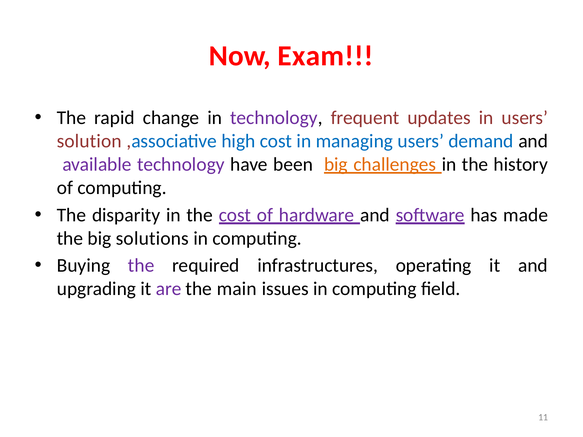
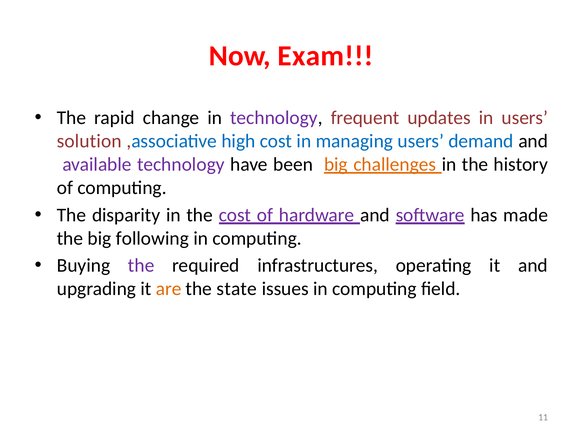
solutions: solutions -> following (152, 238)
are colour: purple -> orange (169, 289)
main: main -> state (237, 289)
